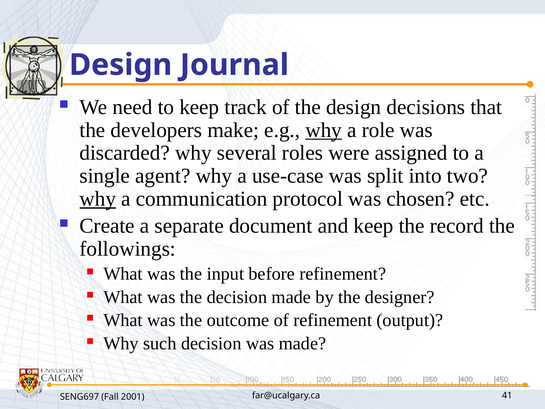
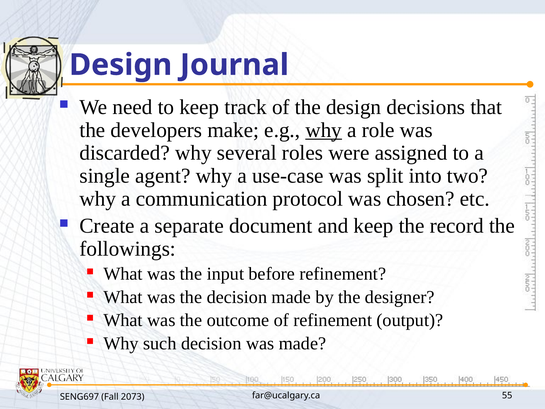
why underline: present -> none (98, 199)
41: 41 -> 55 (507, 395)
2001: 2001 -> 2073 (133, 397)
